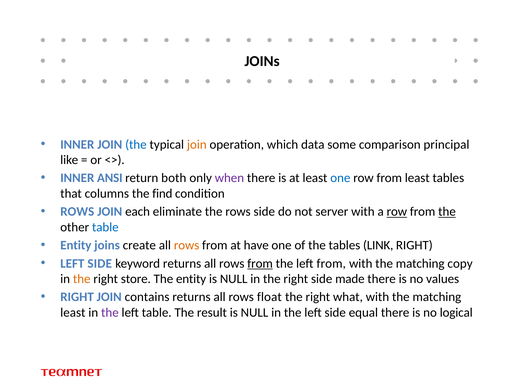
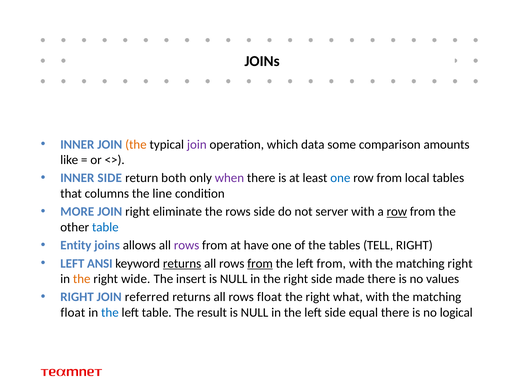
the colour: blue -> orange (136, 145)
join colour: orange -> purple (197, 145)
principal: principal -> amounts (447, 145)
INNER ANSI: ANSI -> SIDE (110, 178)
from least: least -> local (417, 178)
find: find -> line (162, 194)
ROWS: ROWS -> MORE (77, 212)
JOIN each: each -> right (138, 212)
the underline: present -> none (447, 212)
create: create -> allows (139, 246)
rows colour: orange -> purple (187, 246)
LINK: LINK -> TELL (378, 246)
SIDE: SIDE -> ANSI (100, 264)
returns underline: none -> present (182, 264)
matching copy: copy -> right (460, 264)
store: store -> wide (136, 279)
The entity: entity -> insert (191, 279)
contains: contains -> referred (147, 297)
least: least -> float (73, 313)
the colour: purple -> blue (110, 313)
